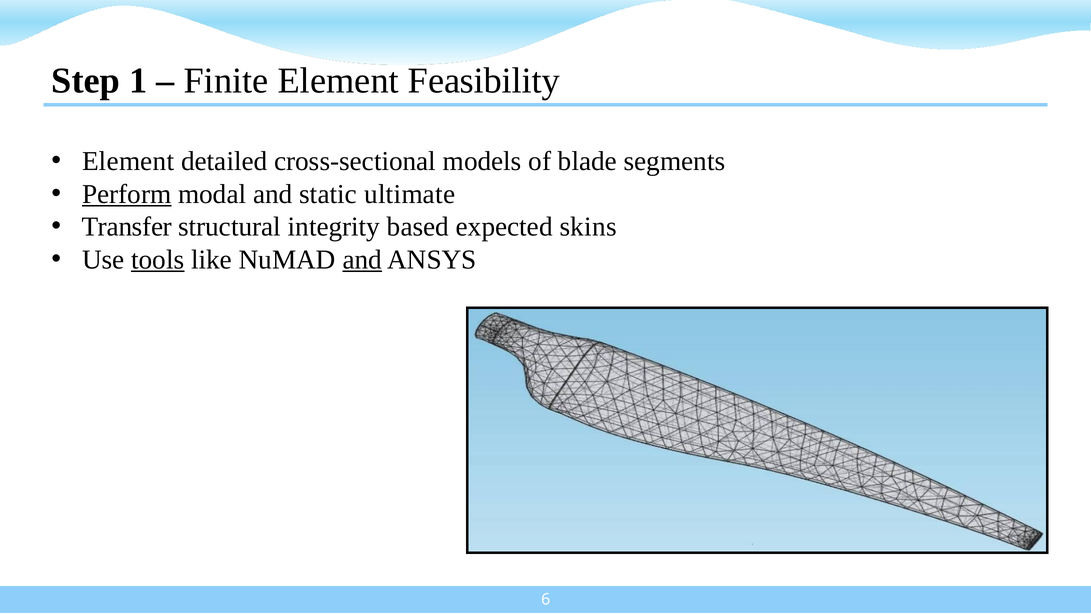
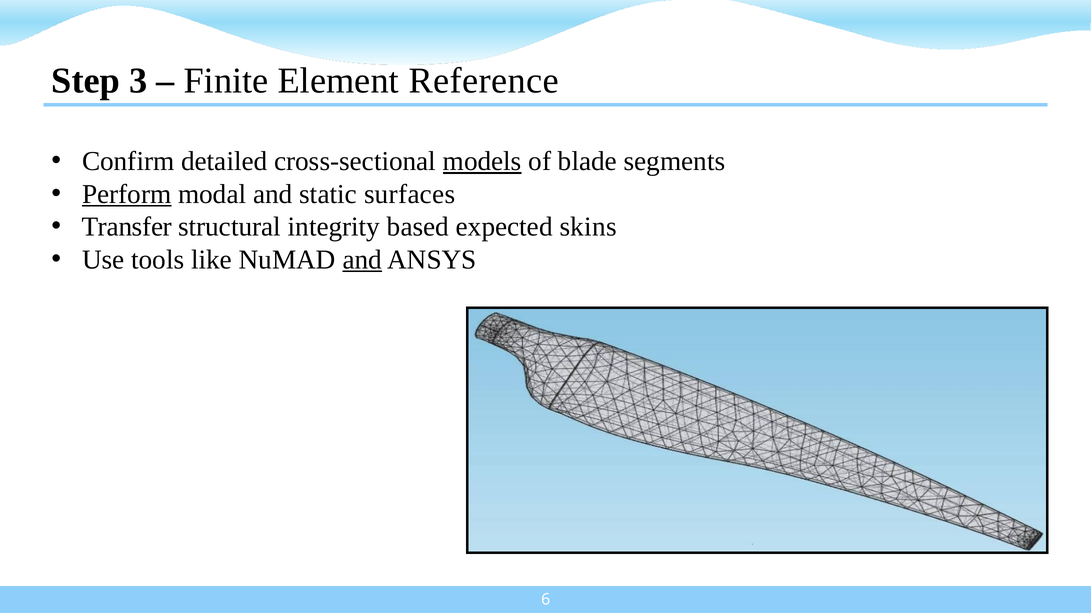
1: 1 -> 3 (138, 81)
Feasibility: Feasibility -> Reference (484, 81)
Element: Element -> Confirm (128, 161)
models underline: none -> present (482, 161)
ultimate: ultimate -> surfaces (410, 194)
tools underline: present -> none (158, 259)
